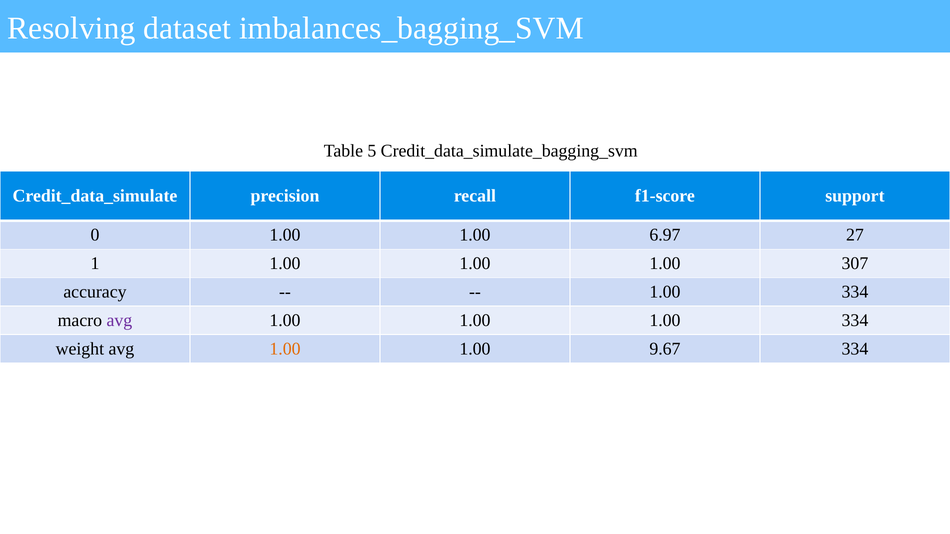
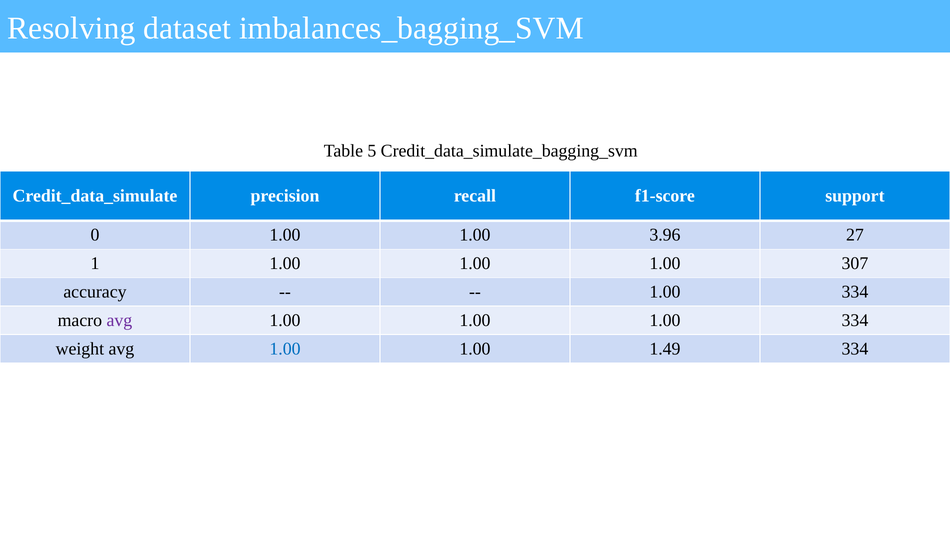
6.97: 6.97 -> 3.96 (665, 235)
1.00 colour: orange -> blue (285, 349)
9.67: 9.67 -> 1.49 (665, 349)
